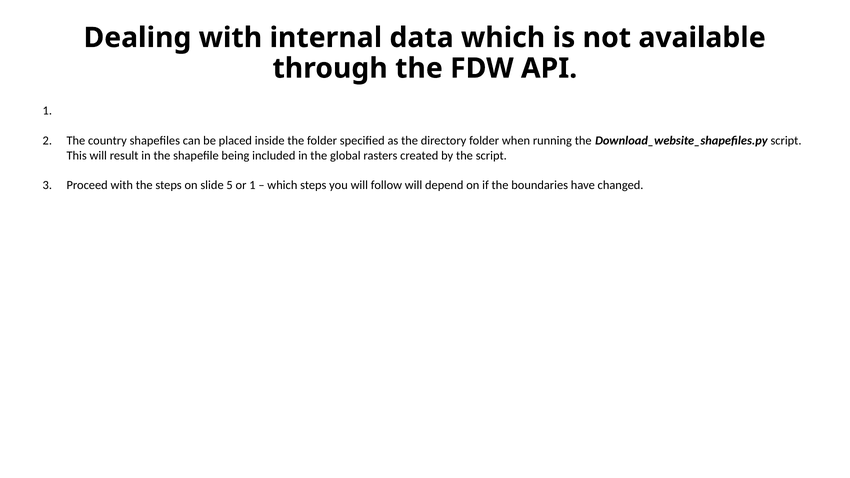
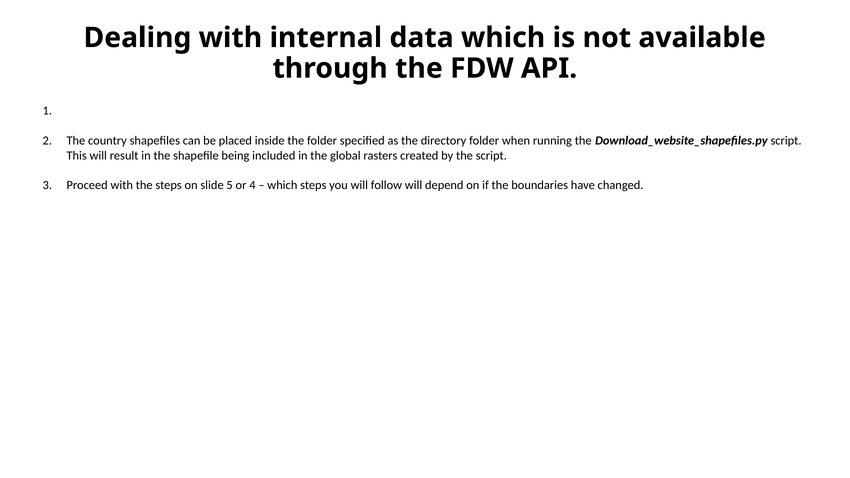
or 1: 1 -> 4 (252, 185)
